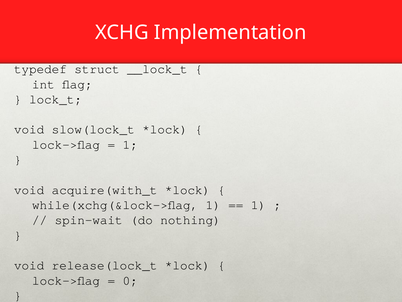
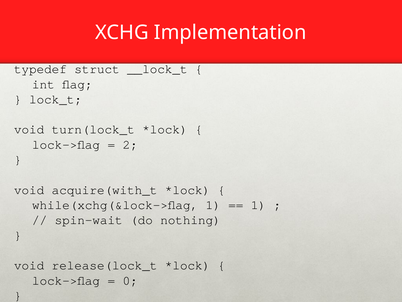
slow(lock_t: slow(lock_t -> turn(lock_t (93, 129)
1: 1 -> 2 (130, 144)
